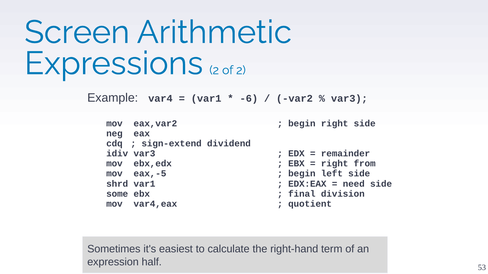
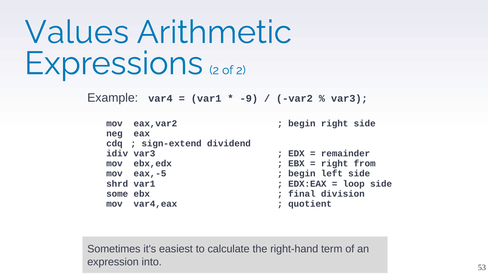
Screen: Screen -> Values (77, 32)
-6: -6 -> -9 (249, 99)
need: need -> loop (354, 184)
half: half -> into (152, 262)
